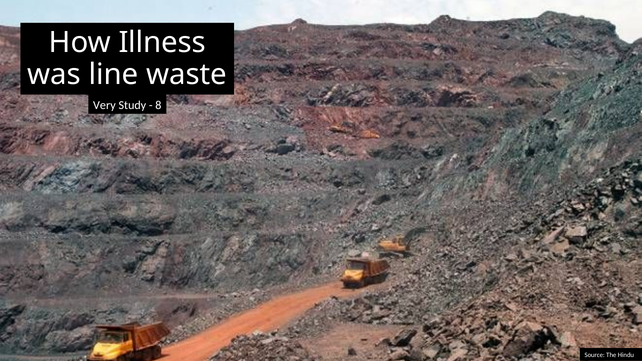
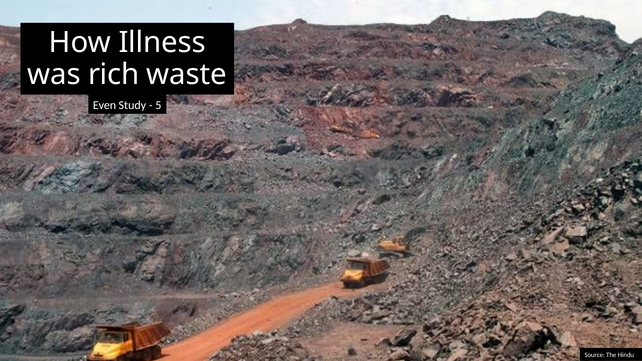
line: line -> rich (114, 74)
Very: Very -> Even (105, 105)
8: 8 -> 5 (158, 105)
